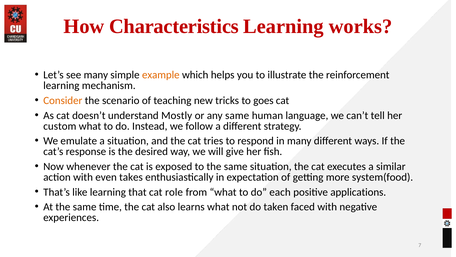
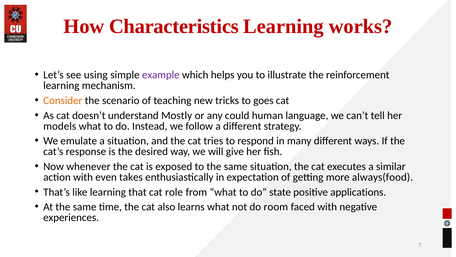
see many: many -> using (96, 75)
example colour: orange -> purple (161, 75)
any same: same -> could (237, 115)
custom: custom -> models (60, 126)
system(food: system(food -> always(food (382, 177)
each: each -> state (280, 192)
taken: taken -> room (276, 207)
